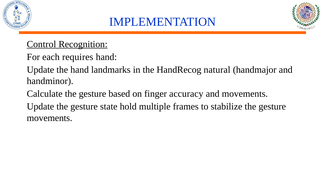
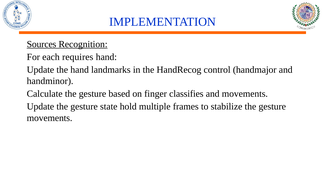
Control: Control -> Sources (42, 44)
natural: natural -> control (217, 70)
accuracy: accuracy -> classifies (186, 94)
